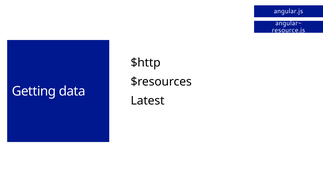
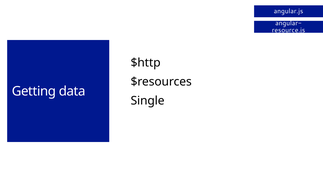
Latest: Latest -> Single (148, 100)
